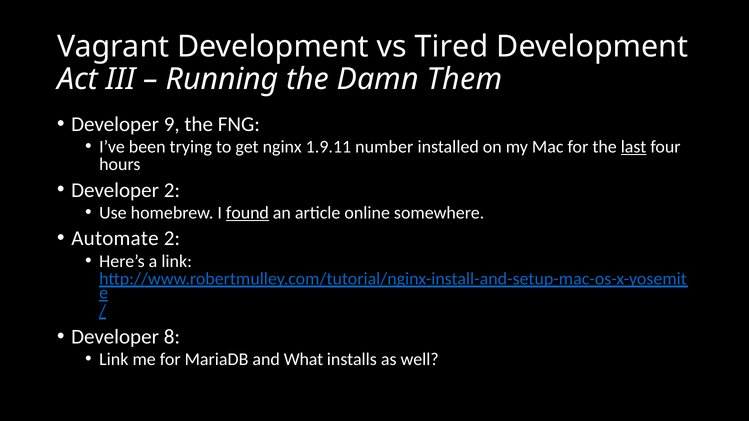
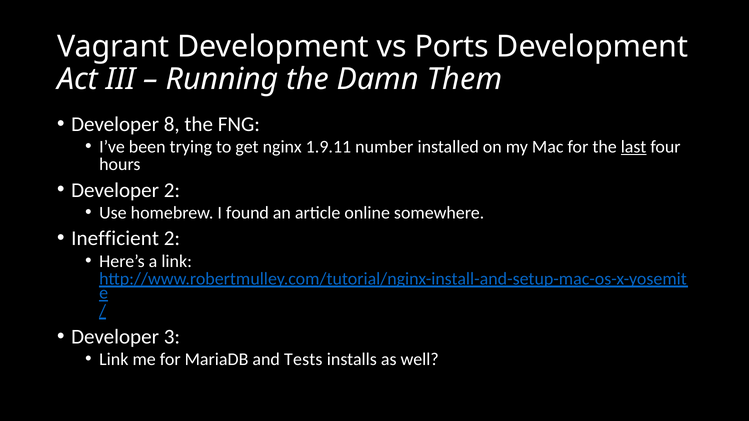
Tired: Tired -> Ports (452, 47)
9: 9 -> 8 (172, 124)
found underline: present -> none (247, 213)
Automate: Automate -> Inefficient (115, 239)
8: 8 -> 3 (172, 337)
What: What -> Tests (303, 360)
